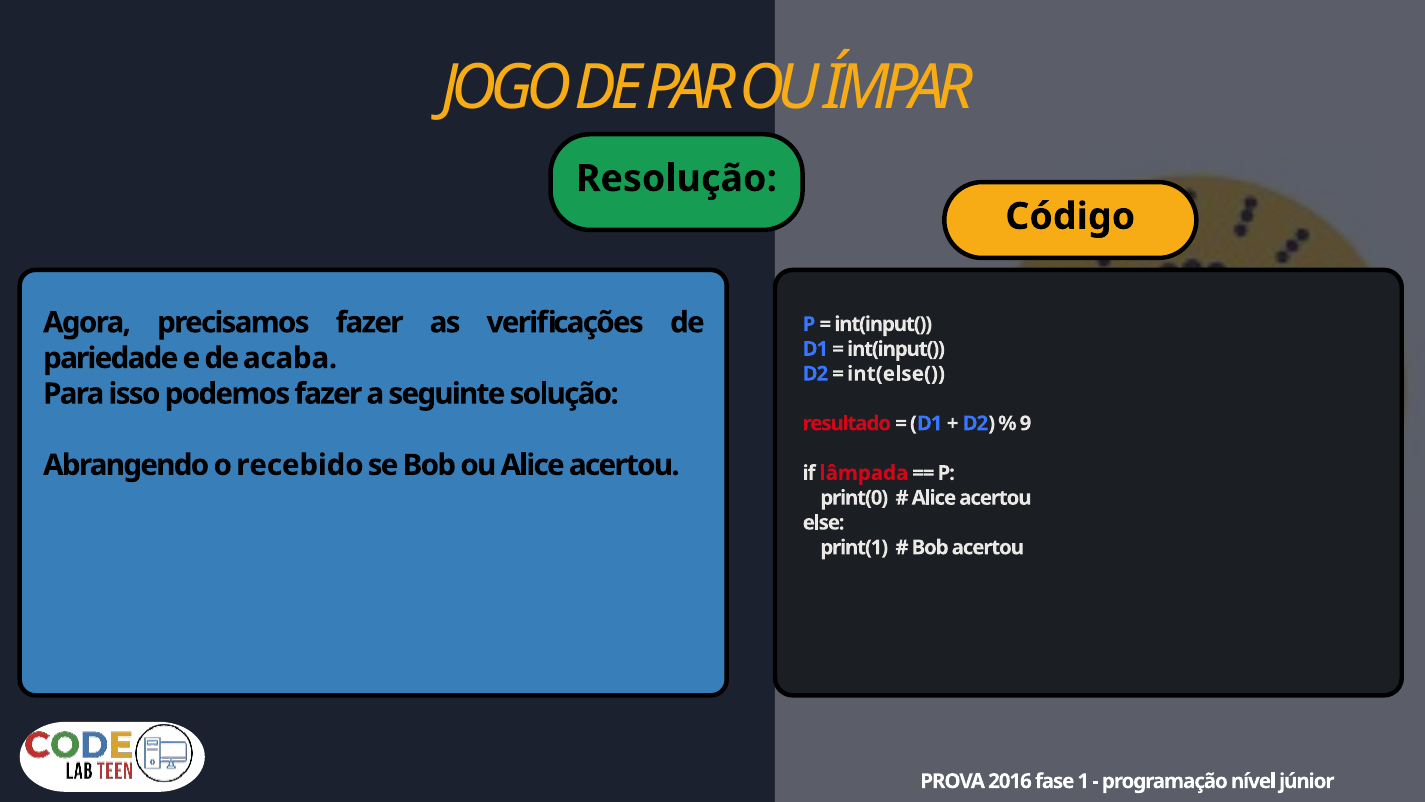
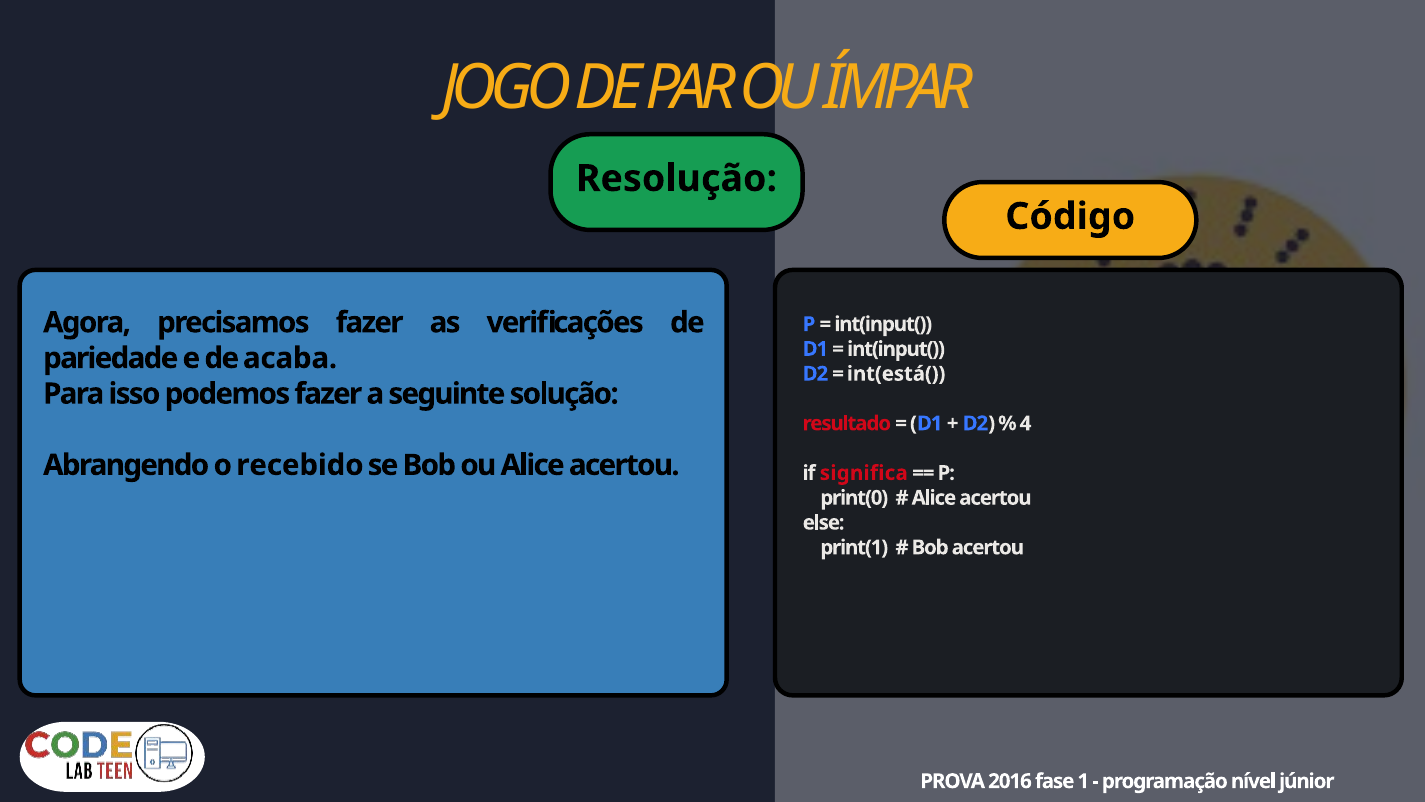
int(else(: int(else( -> int(está( (896, 374)
9: 9 -> 4 (1025, 423)
lâmpada: lâmpada -> significa (864, 473)
